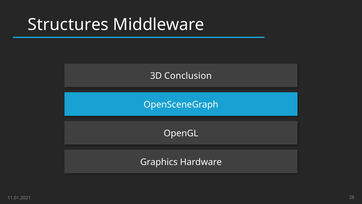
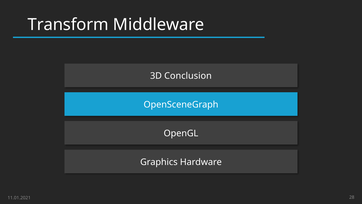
Structures: Structures -> Transform (68, 24)
